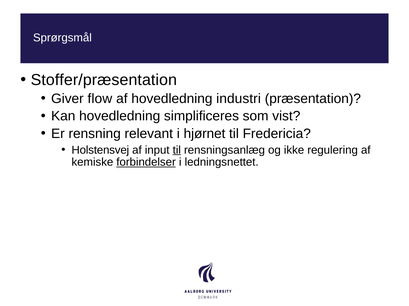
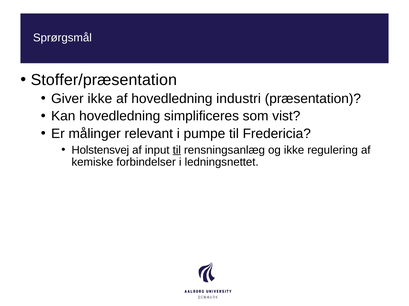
Giver flow: flow -> ikke (100, 99)
rensning: rensning -> målinger (95, 134)
hjørnet: hjørnet -> pumpe (204, 134)
forbindelser underline: present -> none (146, 163)
